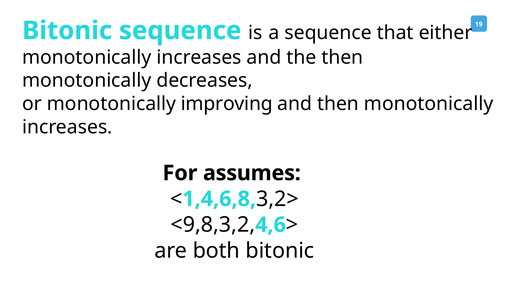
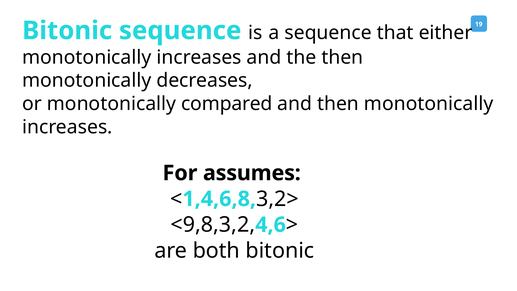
improving: improving -> compared (227, 104)
